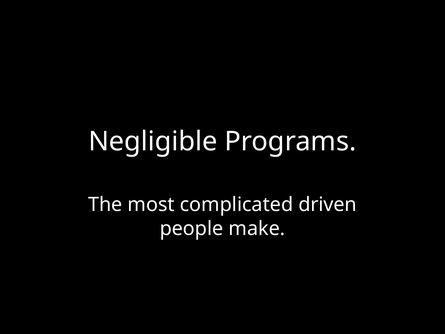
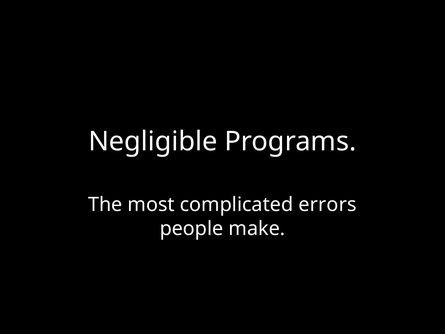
driven: driven -> errors (327, 205)
